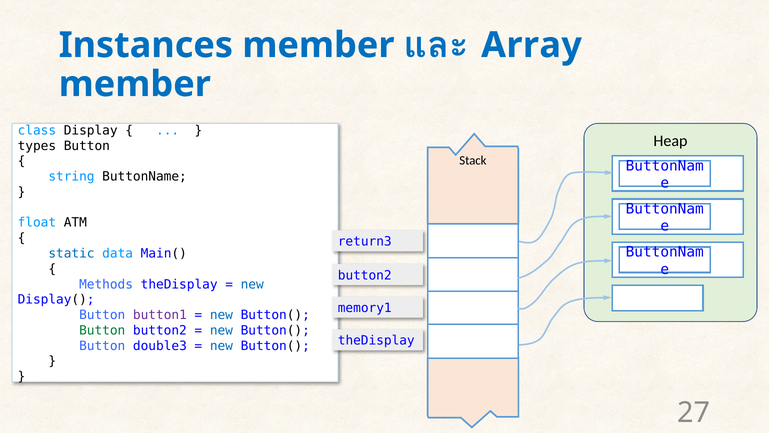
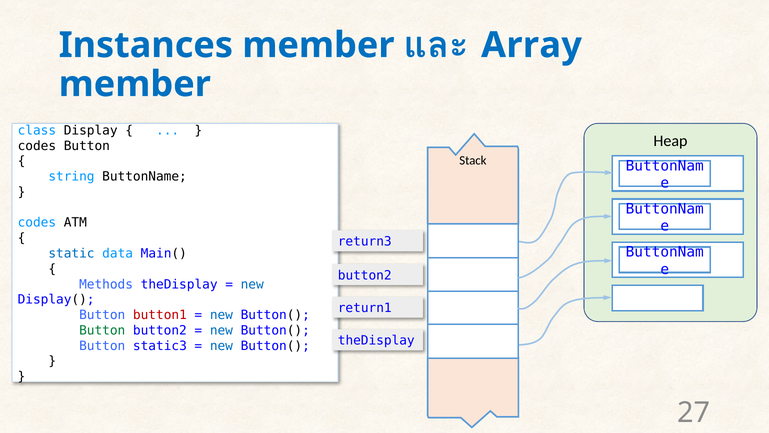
types: types -> codes (37, 146)
float: float -> codes (37, 223)
memory1: memory1 -> return1 (365, 308)
button1 colour: purple -> red (160, 315)
double3: double3 -> static3 (160, 345)
